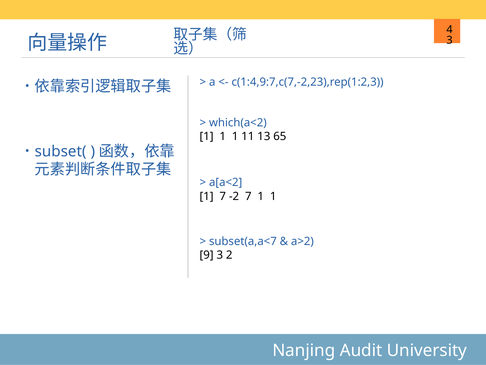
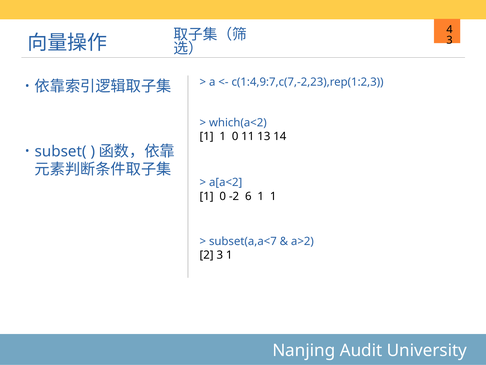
1 1 1: 1 -> 0 (235, 136)
65: 65 -> 14 (280, 136)
7: 7 -> 0 (223, 196)
-2 7: 7 -> 6 (248, 196)
9: 9 -> 2 (207, 255)
3 2: 2 -> 1 (229, 255)
